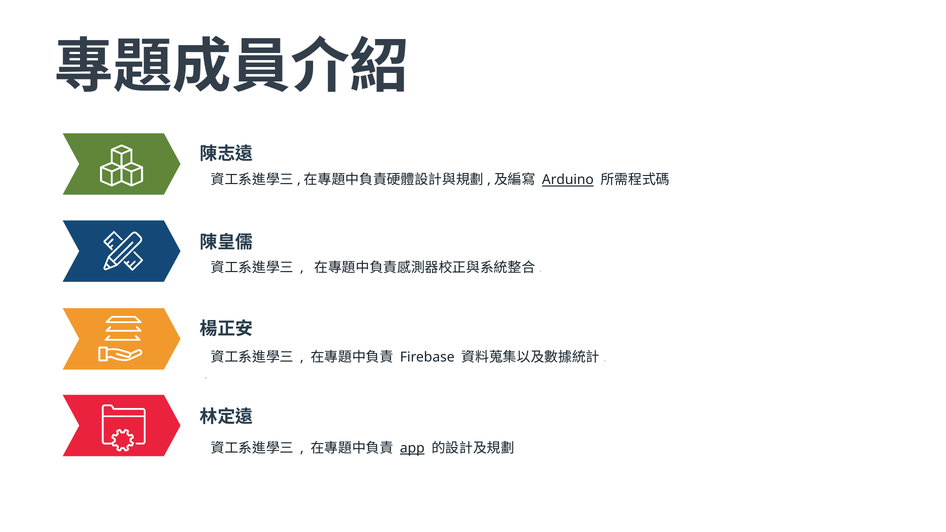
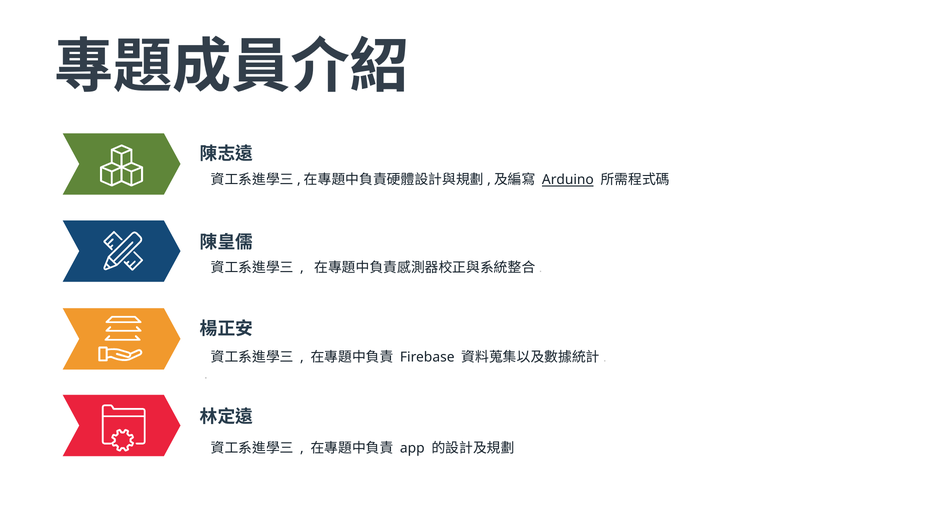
app underline: present -> none (412, 448)
